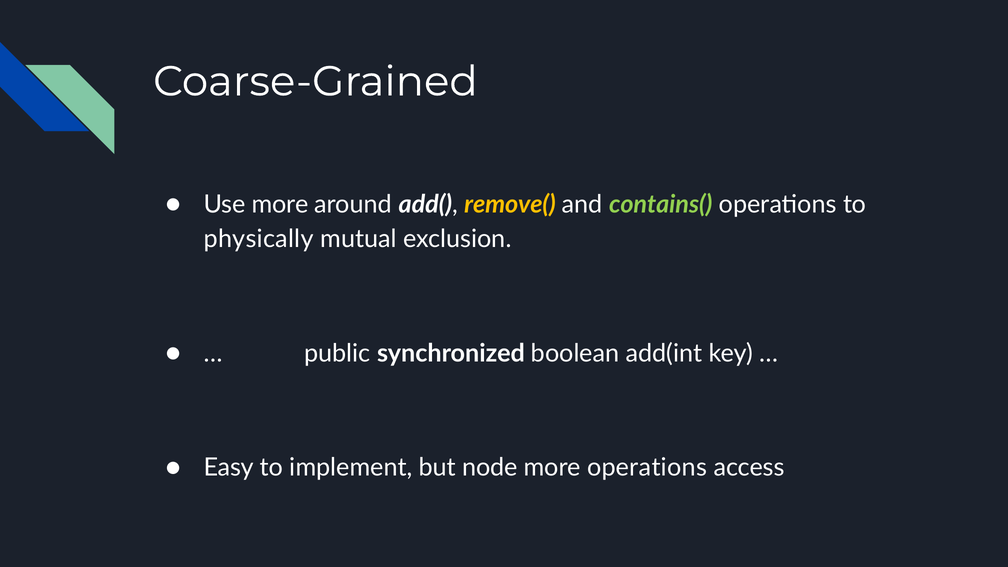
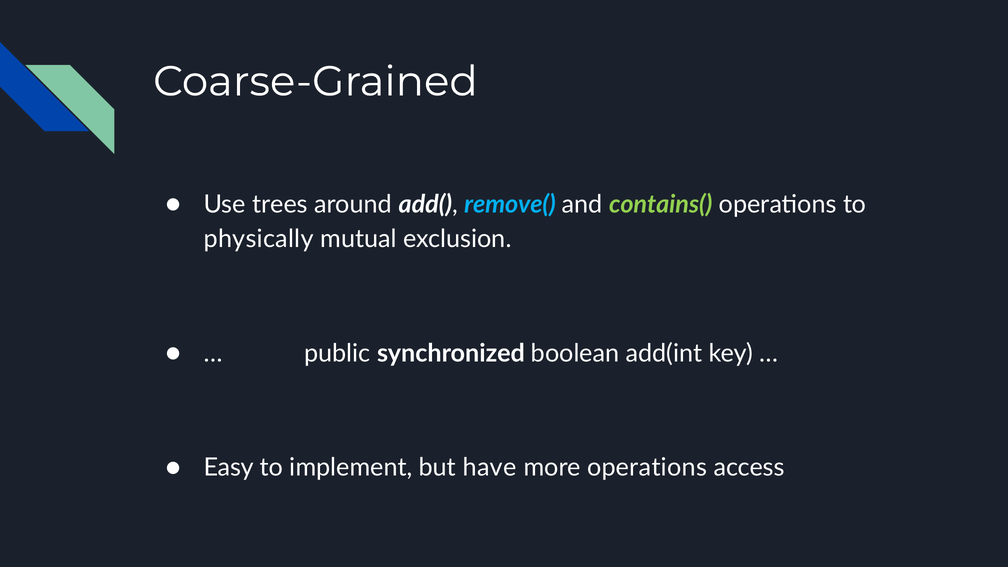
Use more: more -> trees (280, 204)
remove( colour: yellow -> light blue (510, 204)
node: node -> have (490, 468)
